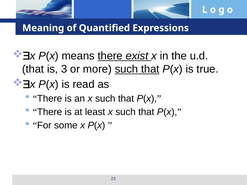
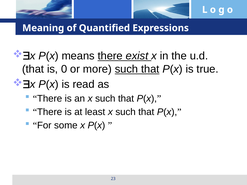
3: 3 -> 0 (64, 69)
